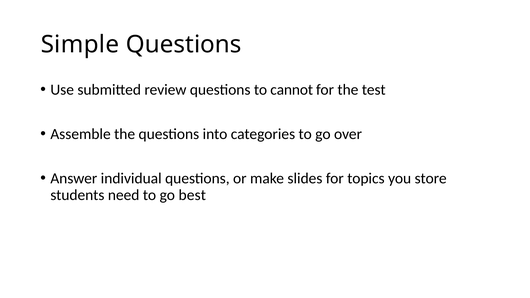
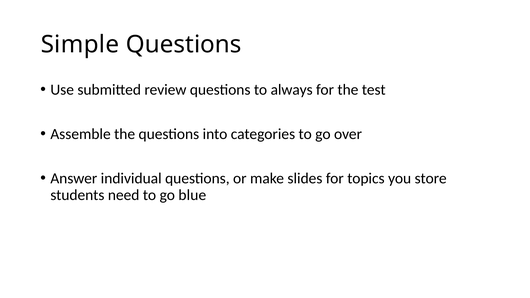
cannot: cannot -> always (292, 90)
best: best -> blue (192, 195)
